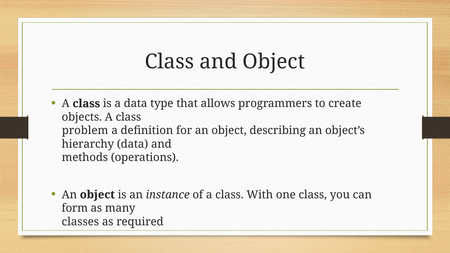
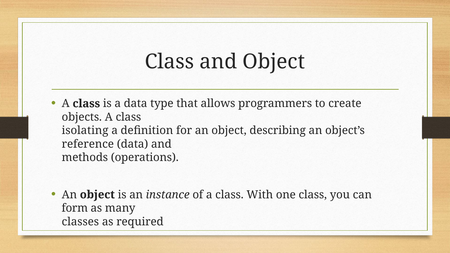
problem: problem -> isolating (85, 131)
hierarchy: hierarchy -> reference (88, 144)
